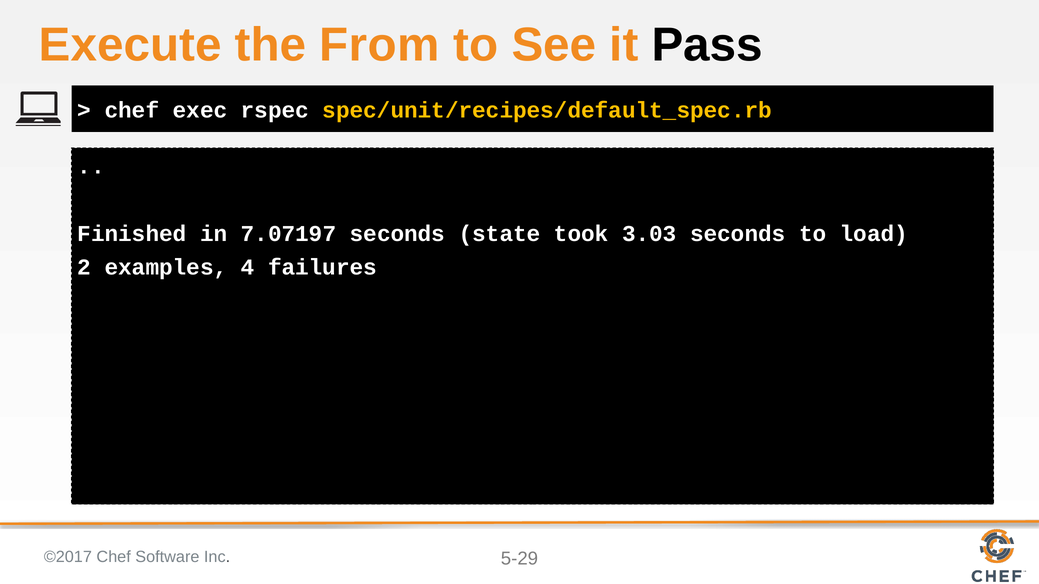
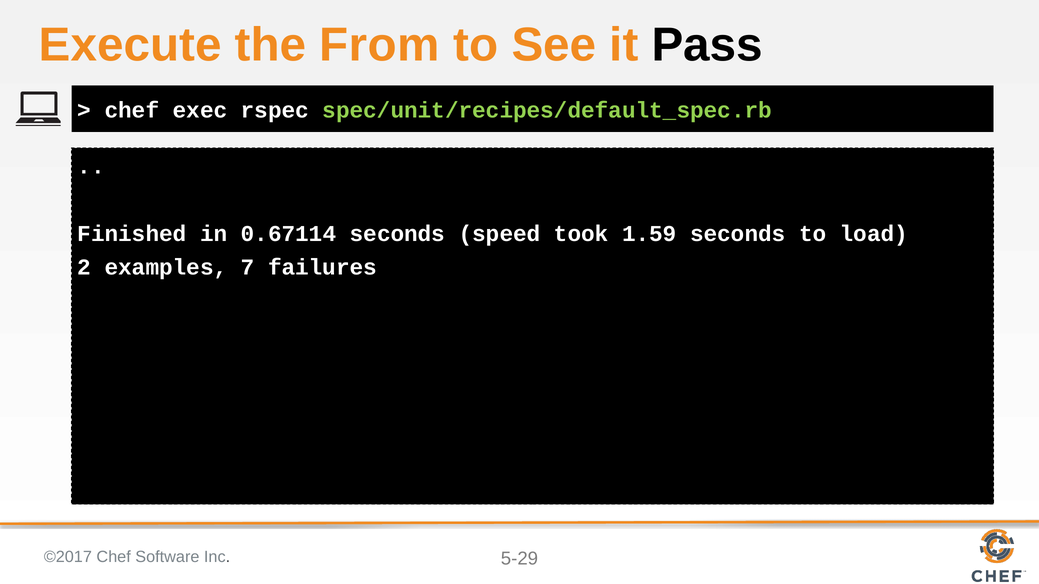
spec/unit/recipes/default_spec.rb colour: yellow -> light green (547, 110)
7.07197: 7.07197 -> 0.67114 (288, 234)
state: state -> speed (500, 234)
3.03: 3.03 -> 1.59 (649, 234)
4: 4 -> 7 (248, 268)
